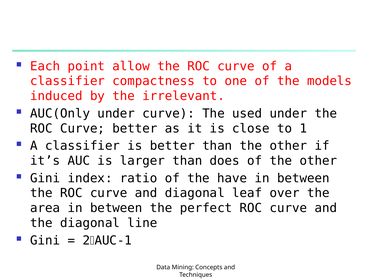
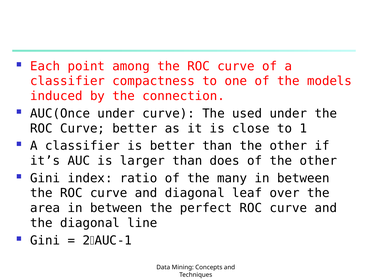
allow: allow -> among (131, 66)
irrelevant: irrelevant -> connection (184, 96)
AUC(Only: AUC(Only -> AUC(Once (60, 113)
have: have -> many (232, 178)
